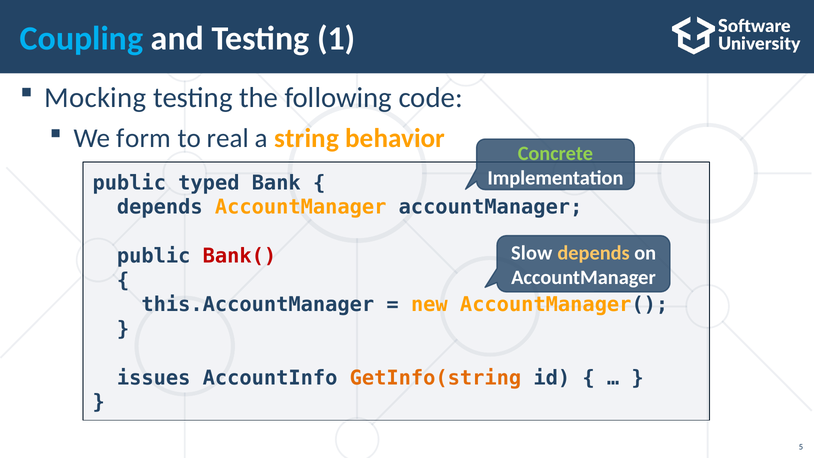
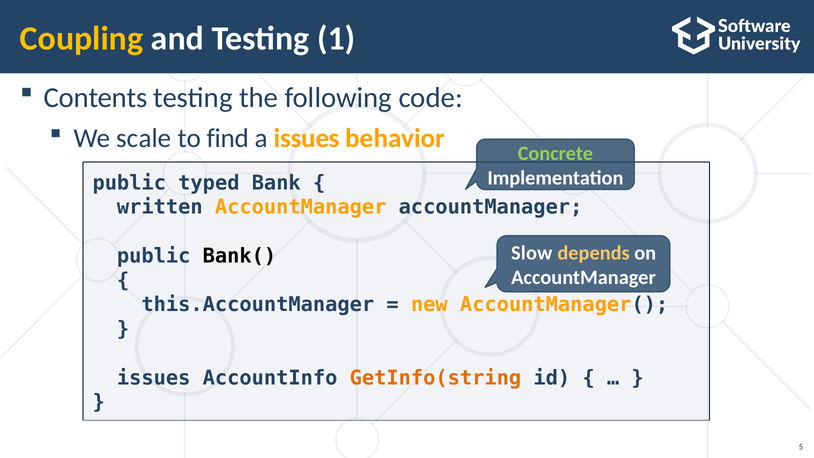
Coupling colour: light blue -> yellow (82, 39)
Mocking: Mocking -> Contents (96, 98)
form: form -> scale (144, 138)
real: real -> find (228, 138)
a string: string -> issues (307, 138)
depends: depends -> written (160, 207)
Bank( colour: red -> black (239, 256)
